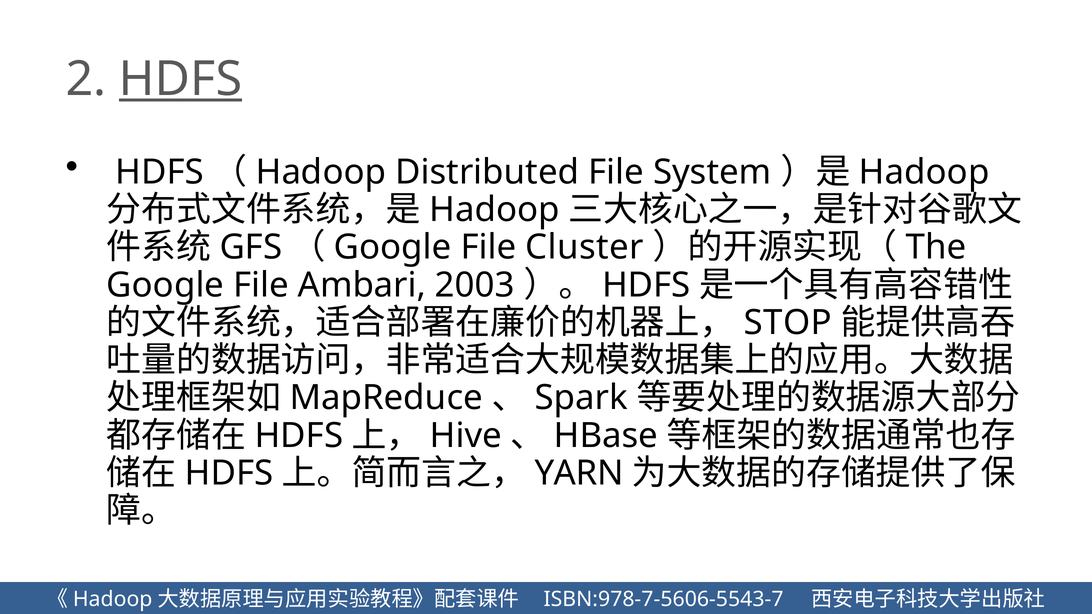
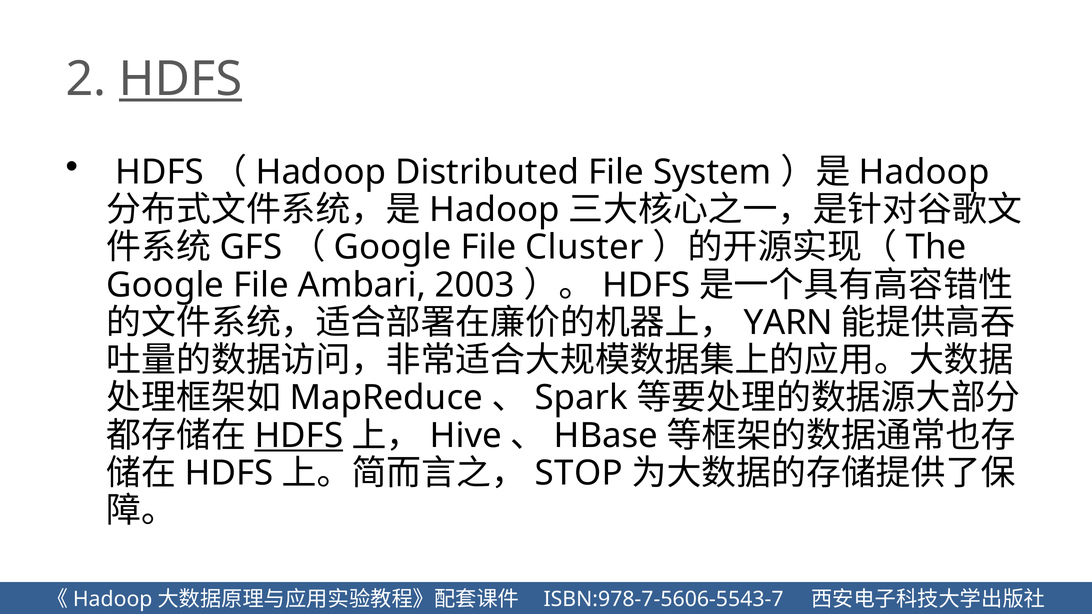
STOP: STOP -> YARN (788, 323)
HDFS underline: none -> present (299, 436)
YARN: YARN -> STOP (579, 473)
